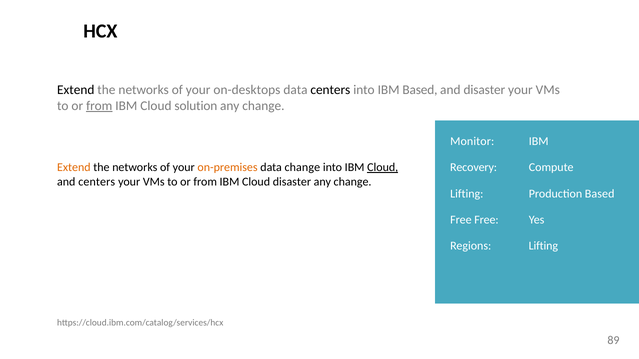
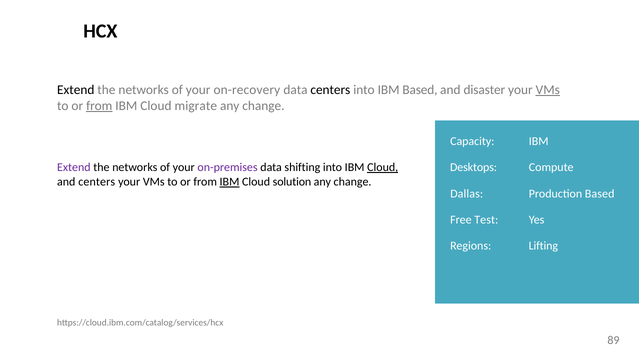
on-desktops: on-desktops -> on-recovery (247, 90)
VMs underline: none -> present (548, 90)
solution: solution -> migrate (196, 106)
Monitor: Monitor -> Capacity (472, 141)
Extend colour: orange -> purple (74, 168)
on-premises colour: orange -> purple (228, 168)
data change: change -> shifting (302, 168)
Recovery: Recovery -> Desktops (474, 168)
IBM underline: none -> present (229, 182)
Cloud disaster: disaster -> solution (292, 182)
Lifting: Lifting -> Dallas (467, 194)
Free Free: Free -> Test (486, 220)
